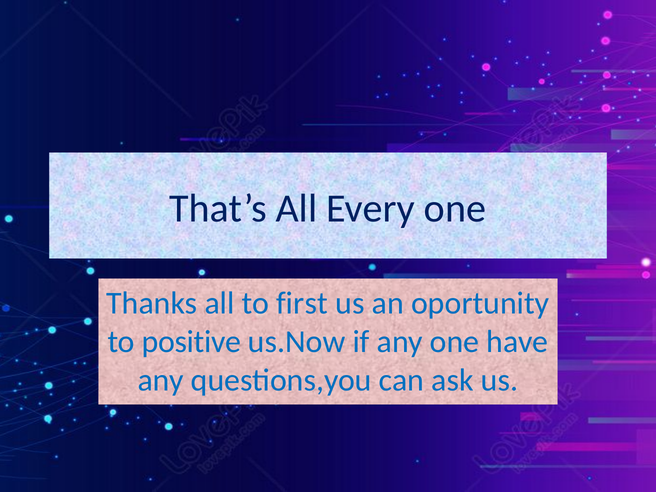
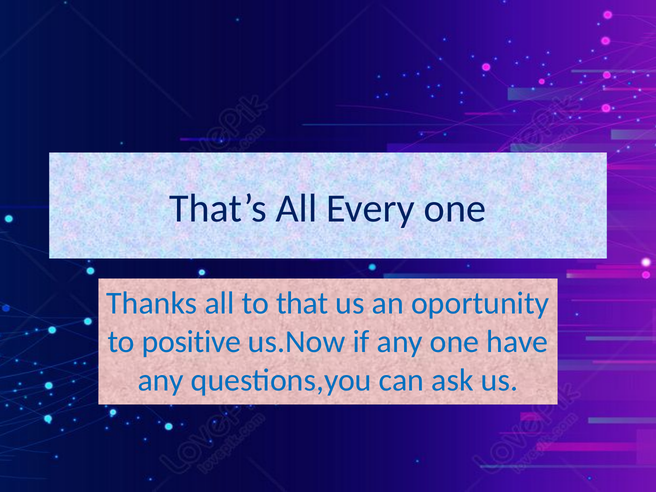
first: first -> that (302, 303)
